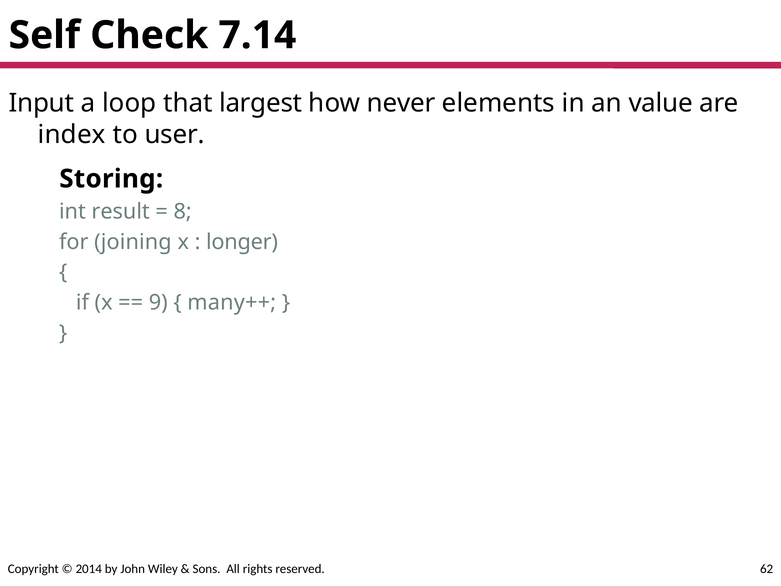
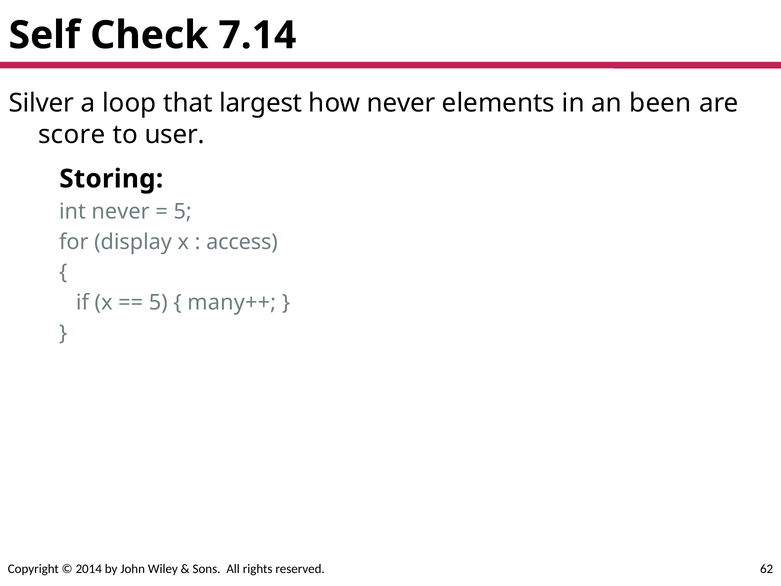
Input: Input -> Silver (41, 103)
value: value -> been (660, 103)
index: index -> score (72, 134)
int result: result -> never (121, 211)
8: 8 -> 5 (183, 211)
joining: joining -> display (133, 242)
longer: longer -> access (242, 242)
9: 9 -> 5 (158, 303)
